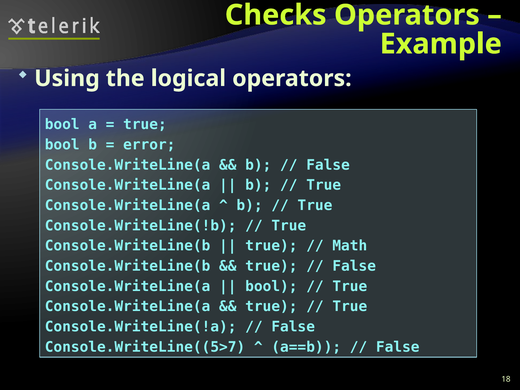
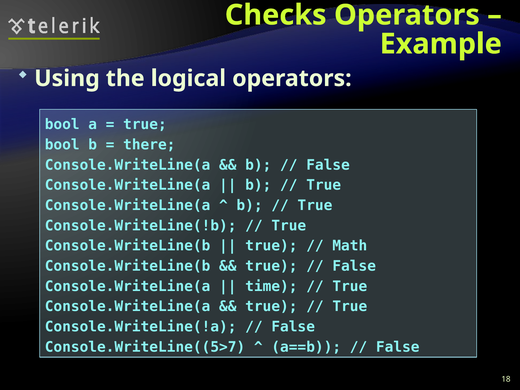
error: error -> there (149, 145)
bool: bool -> time (271, 286)
